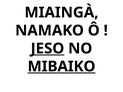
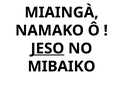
MIBAIKO underline: present -> none (62, 67)
